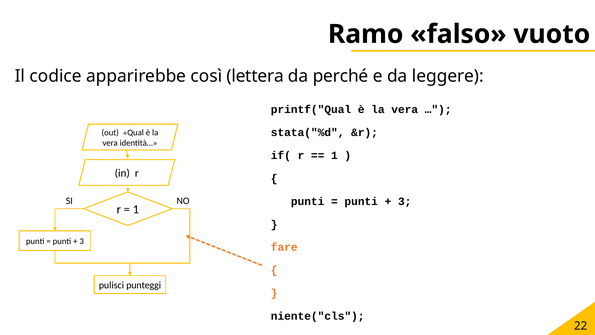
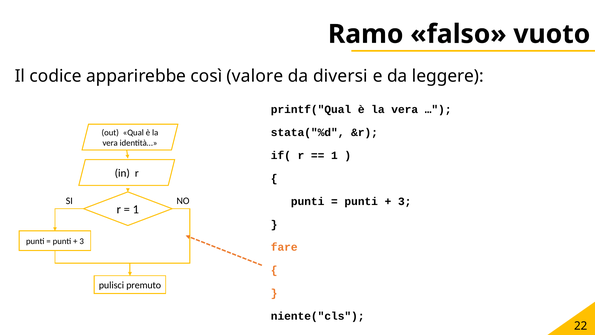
lettera: lettera -> valore (255, 76)
perché: perché -> diversi (340, 76)
punteggi: punteggi -> premuto (144, 285)
